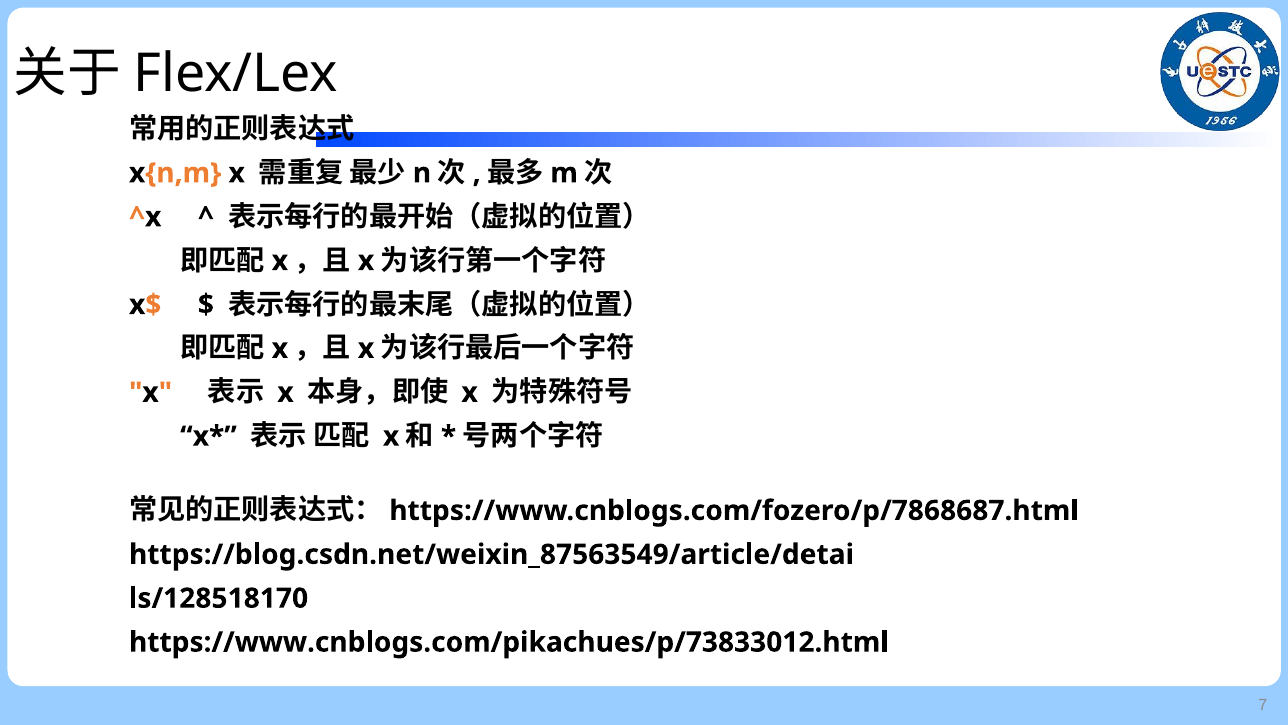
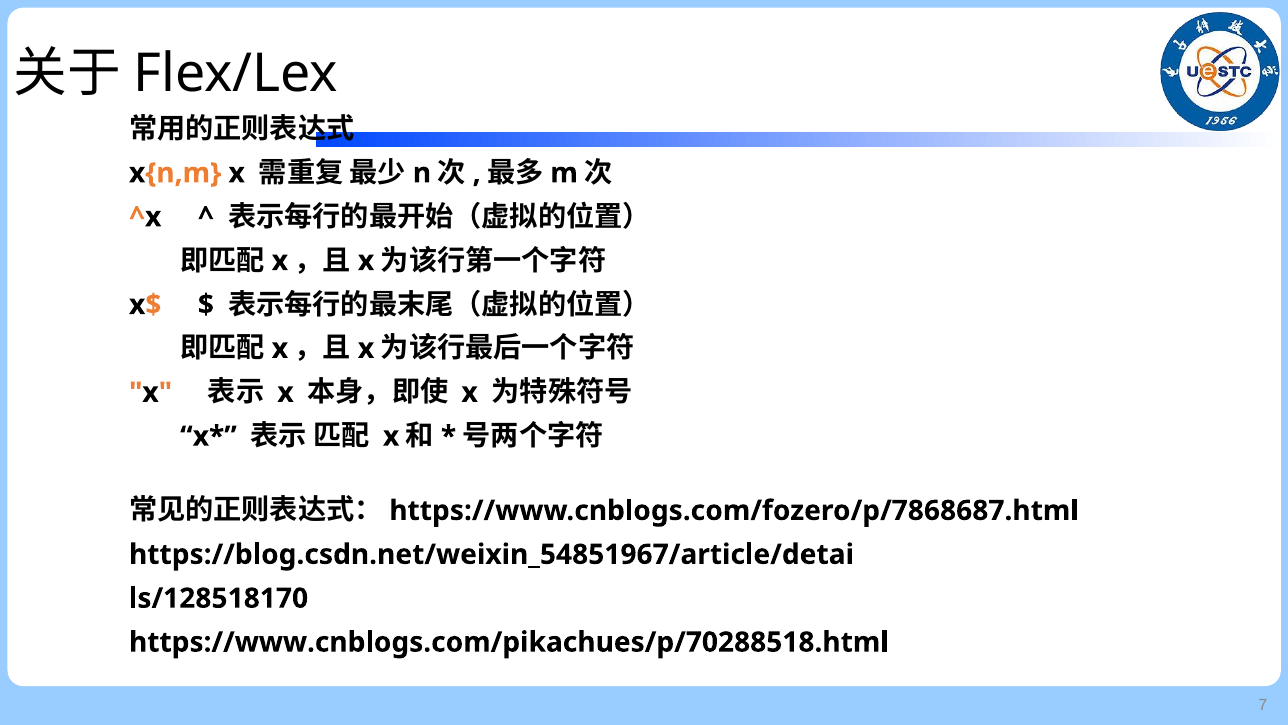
https://blog.csdn.net/weixin_87563549/article/detai: https://blog.csdn.net/weixin_87563549/article/detai -> https://blog.csdn.net/weixin_54851967/article/detai (491, 554)
https://www.cnblogs.com/pikachues/p/73833012.html: https://www.cnblogs.com/pikachues/p/73833012.html -> https://www.cnblogs.com/pikachues/p/70288518.html (509, 642)
